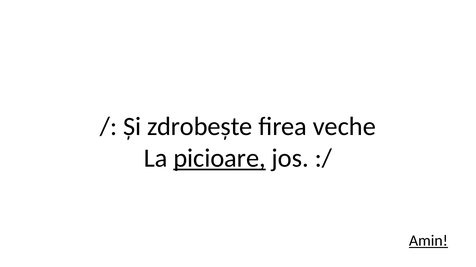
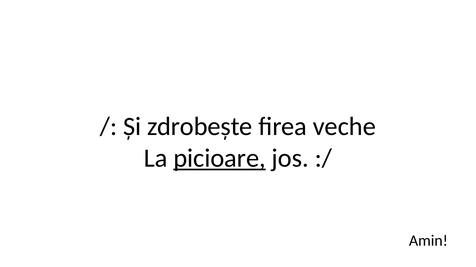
Amin underline: present -> none (428, 241)
